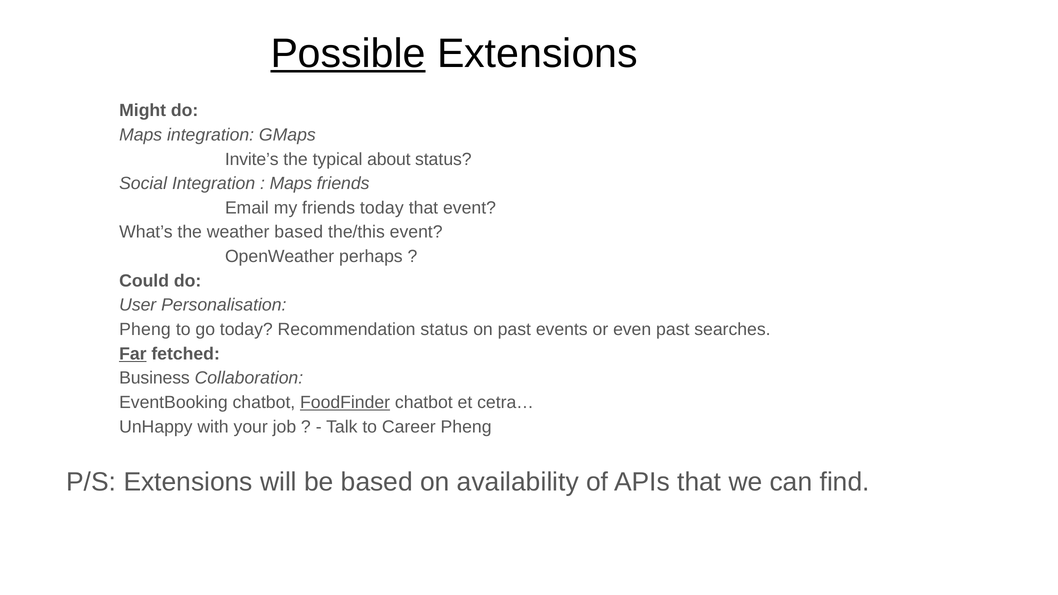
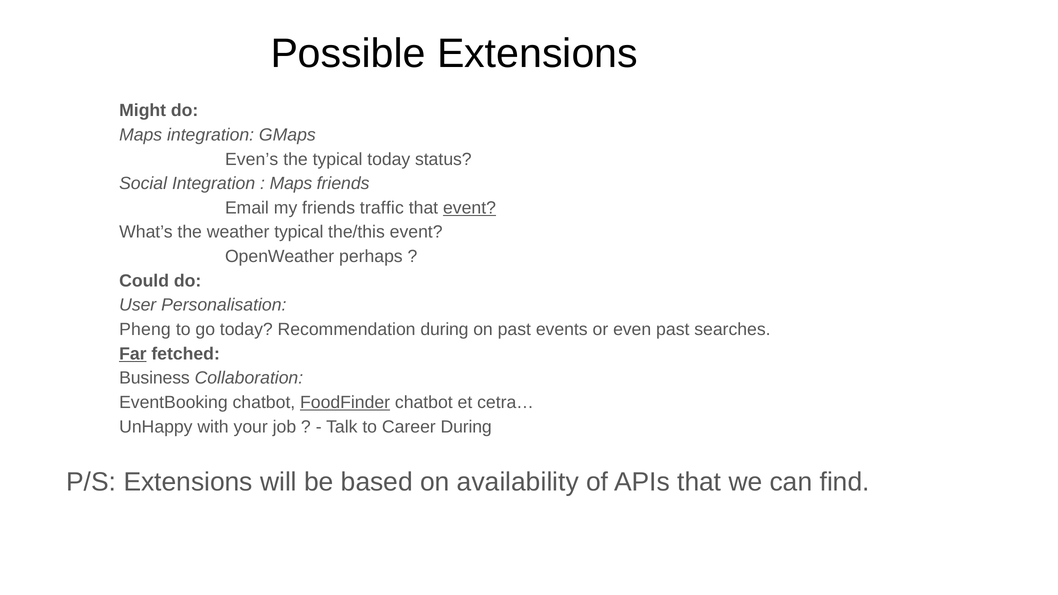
Possible underline: present -> none (348, 54)
Invite’s: Invite’s -> Even’s (252, 159)
typical about: about -> today (389, 159)
friends today: today -> traffic (382, 208)
event underline: none -> present (470, 208)
weather based: based -> typical (299, 232)
Recommendation status: status -> during (444, 330)
Career Pheng: Pheng -> During (466, 427)
